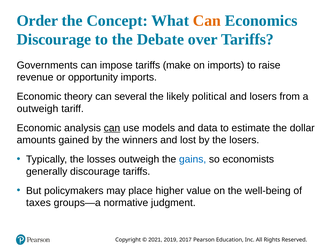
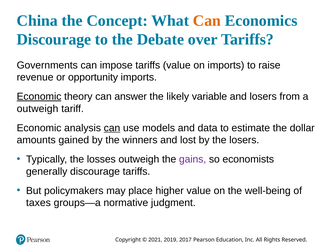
Order: Order -> China (37, 21)
tariffs make: make -> value (177, 65)
Economic underline: none -> present (39, 97)
several: several -> answer (131, 97)
political: political -> variable (209, 97)
gains colour: blue -> purple (193, 160)
